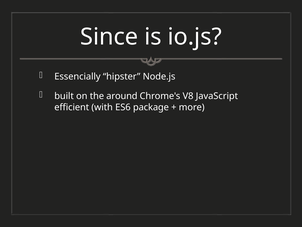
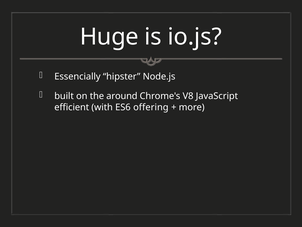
Since: Since -> Huge (109, 37)
package: package -> offering (151, 107)
